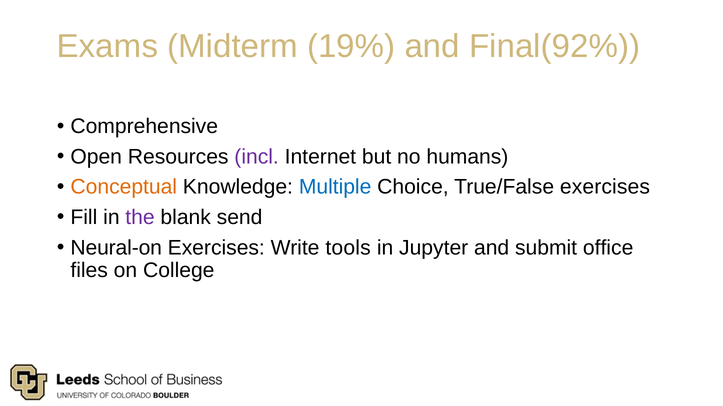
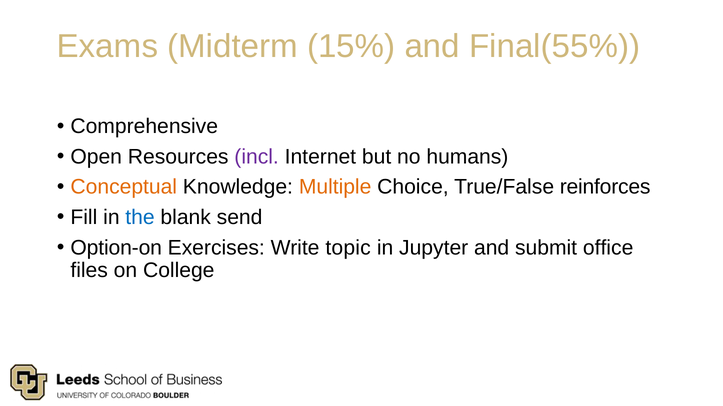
19%: 19% -> 15% (351, 47)
Final(92%: Final(92% -> Final(55% (555, 47)
Multiple colour: blue -> orange (335, 187)
True/False exercises: exercises -> reinforces (605, 187)
the colour: purple -> blue (140, 218)
Neural-on: Neural-on -> Option-on (116, 248)
tools: tools -> topic (348, 248)
